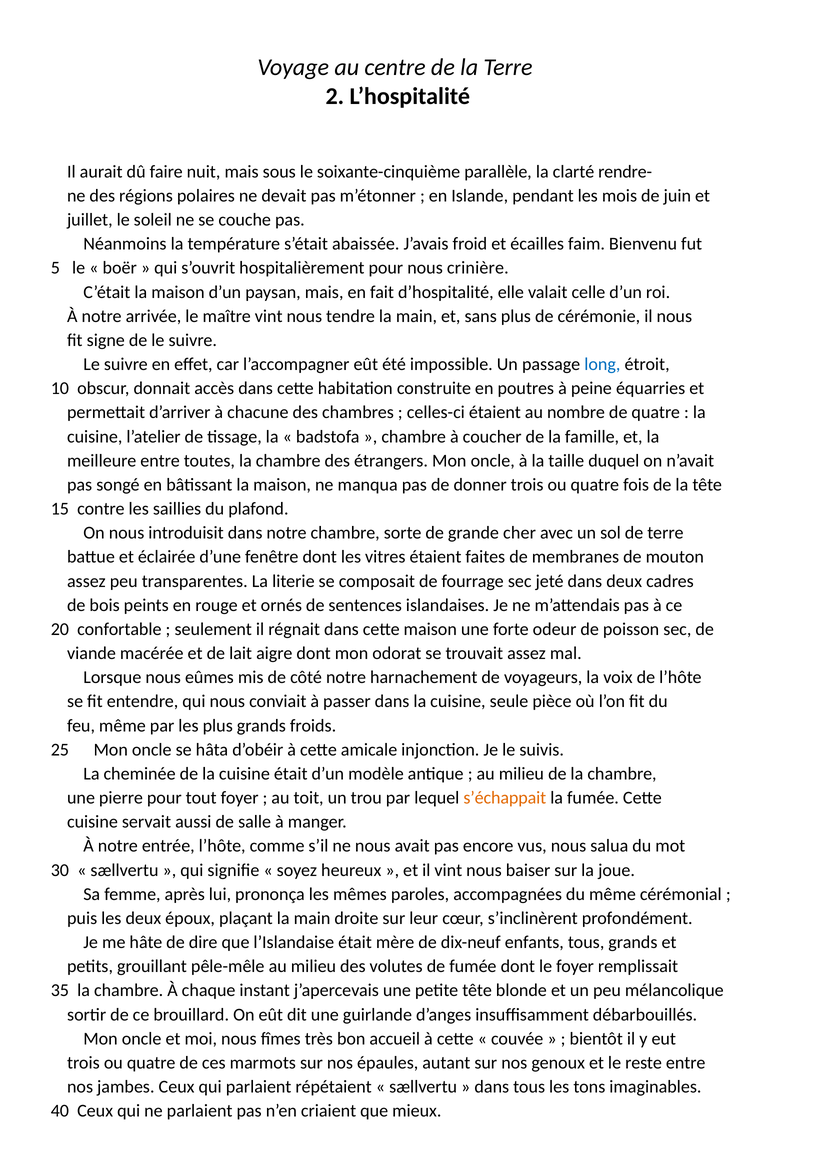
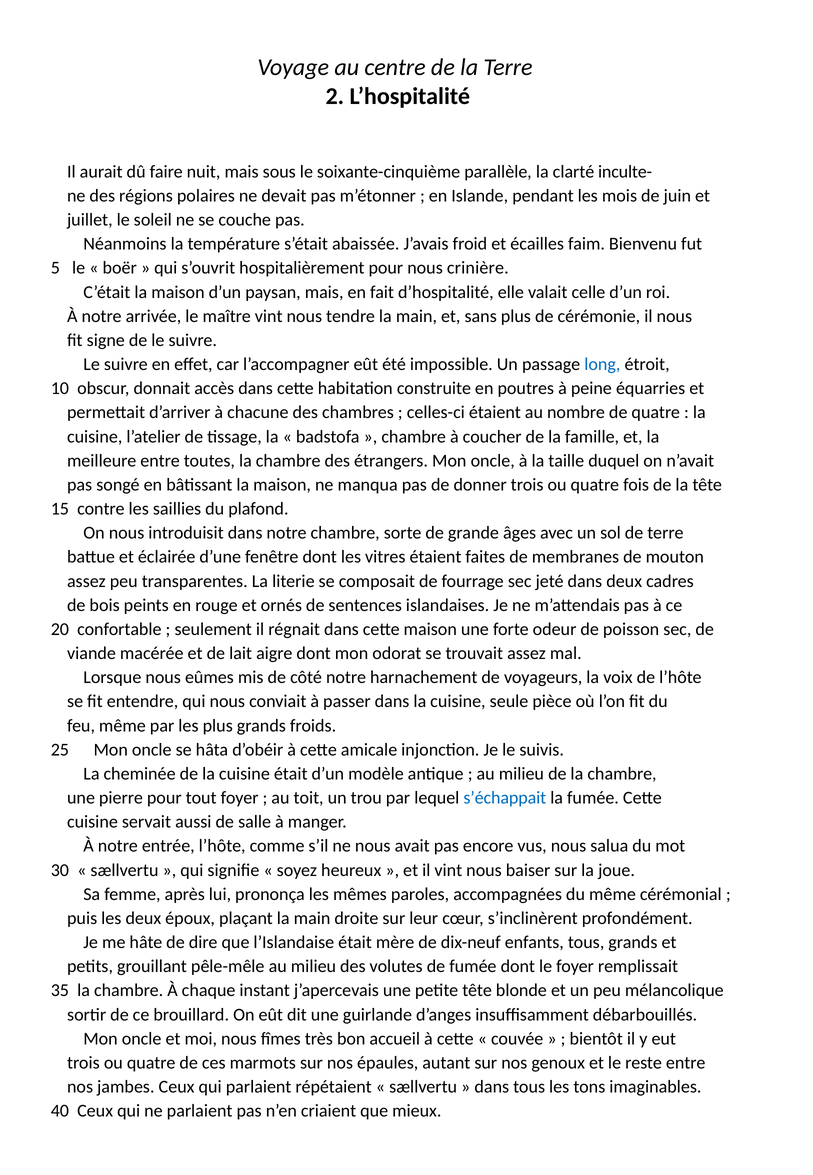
rendre-: rendre- -> inculte- (625, 172)
cher: cher -> âges (520, 533)
s’échappait colour: orange -> blue (505, 797)
